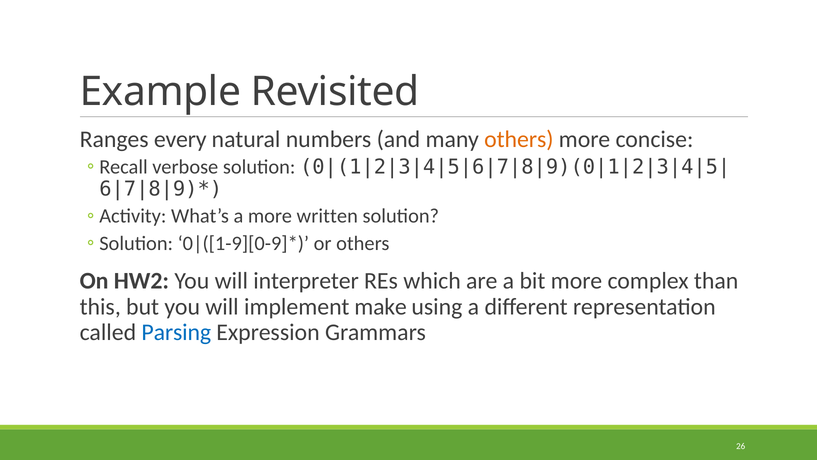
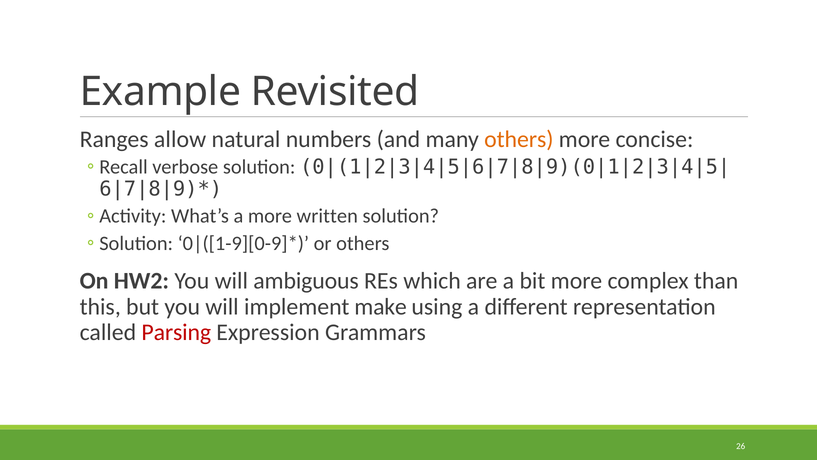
every: every -> allow (180, 139)
interpreter: interpreter -> ambiguous (306, 281)
Parsing colour: blue -> red (176, 332)
